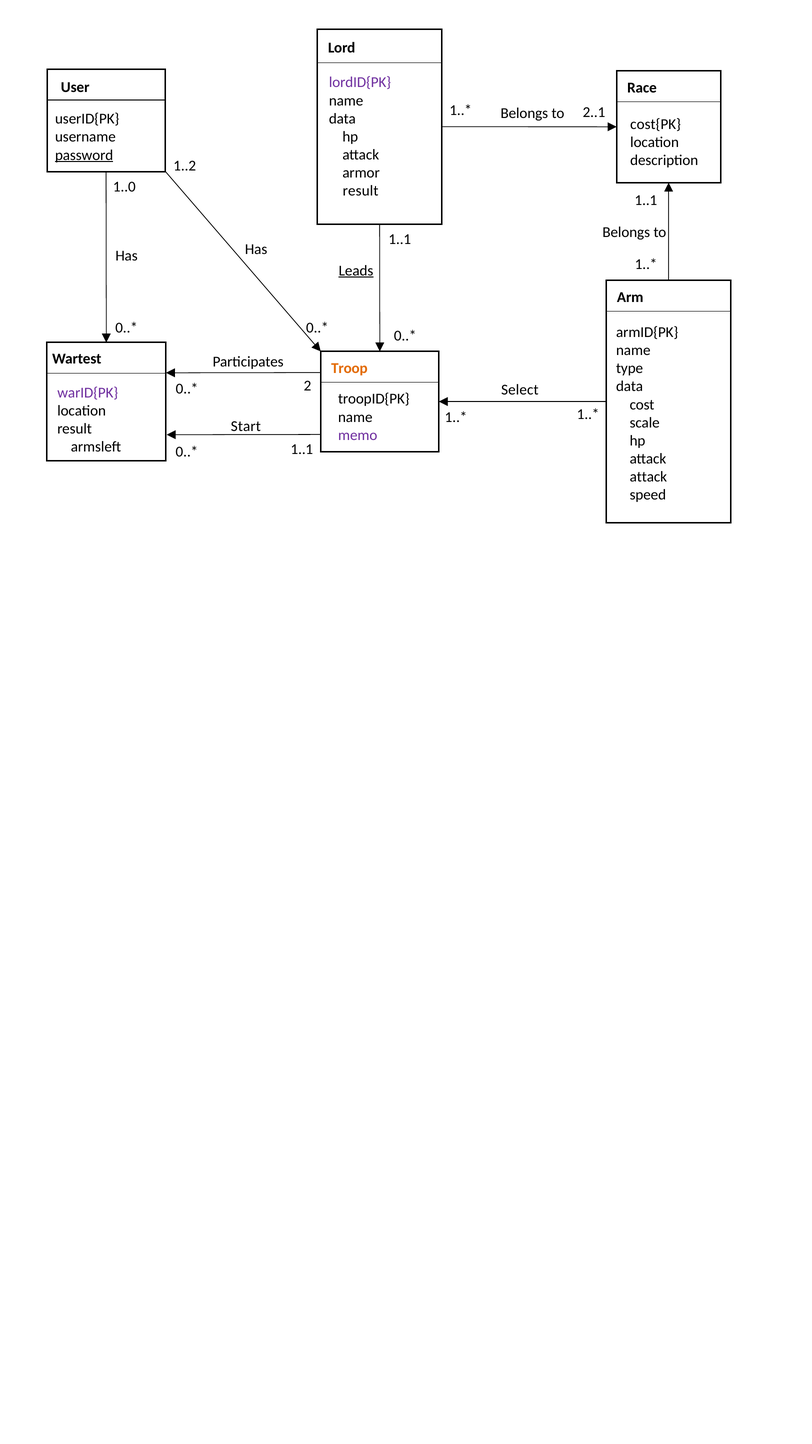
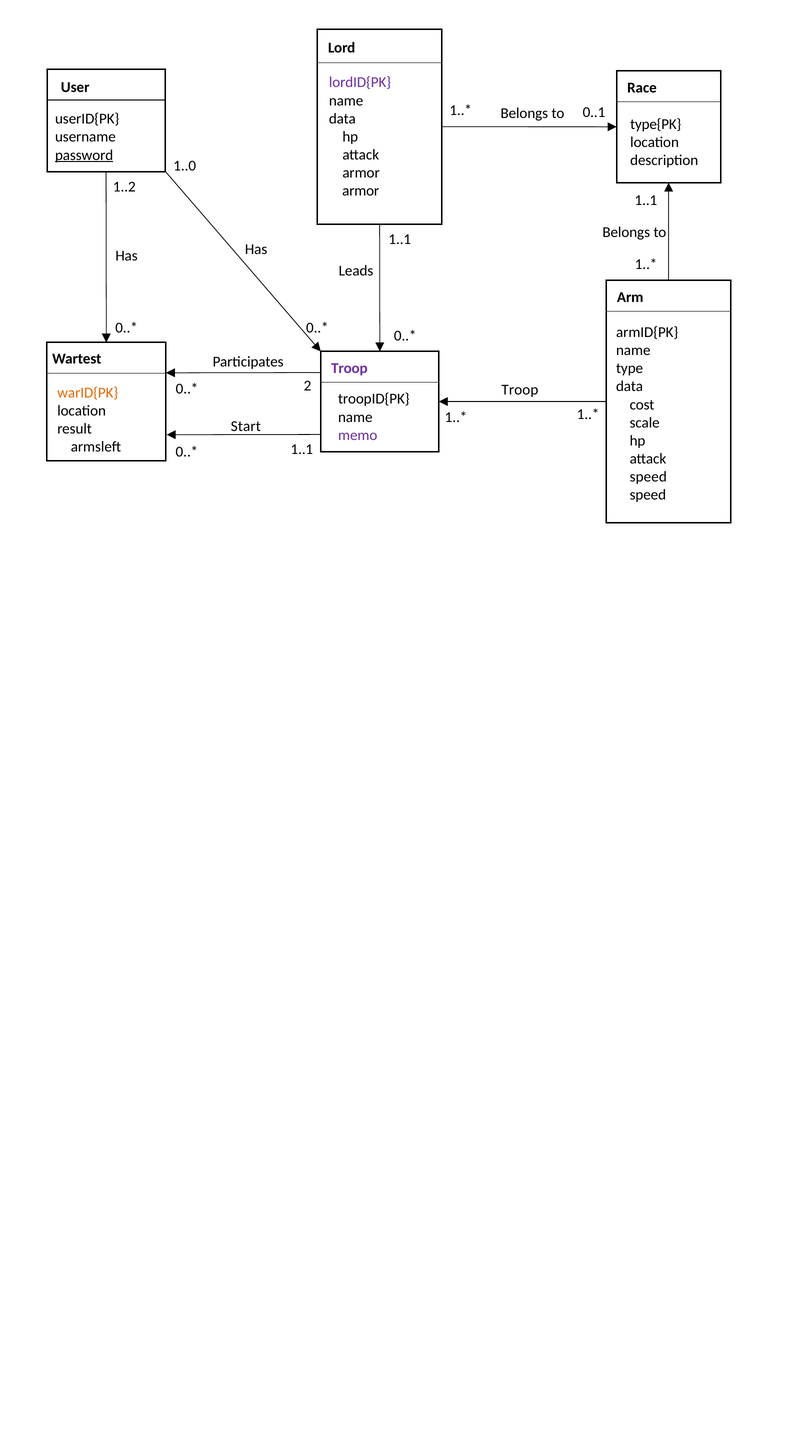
2..1: 2..1 -> 0..1 (594, 112)
cost{PK: cost{PK -> type{PK (656, 124)
1..2: 1..2 -> 1..0 (185, 165)
1..0: 1..0 -> 1..2 (124, 187)
result: result -> armor (361, 191)
Leads underline: present -> none (356, 271)
Troop colour: orange -> purple (349, 368)
Select: Select -> Troop (520, 389)
warID{PK colour: purple -> orange (88, 392)
attack: attack -> speed (648, 477)
